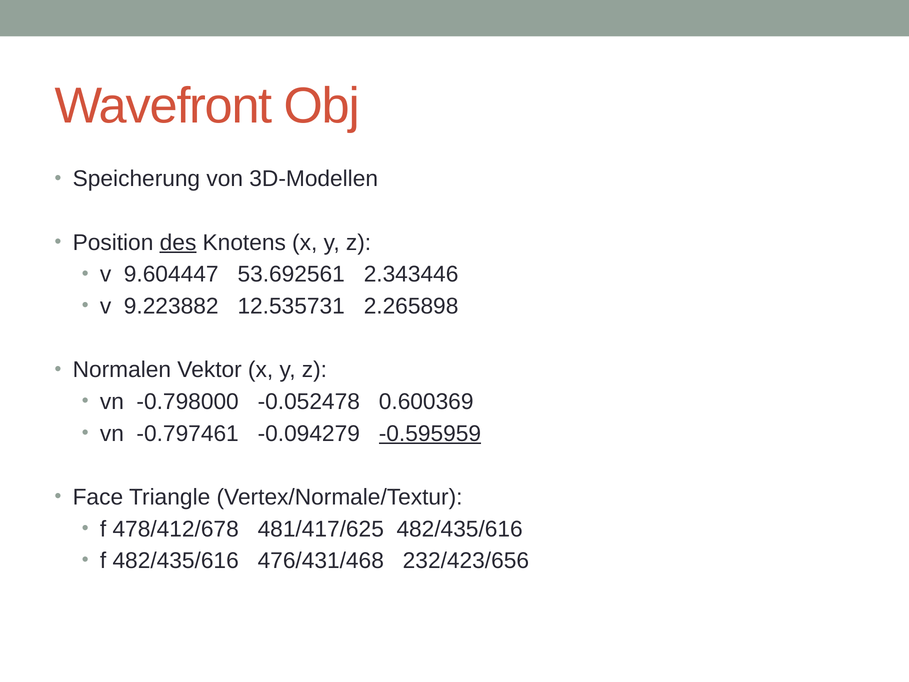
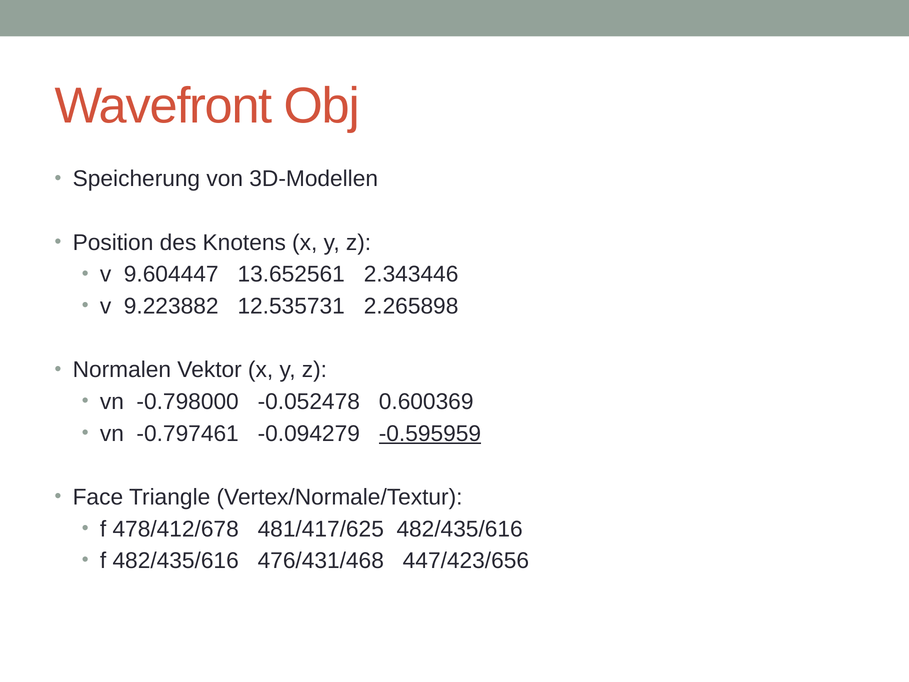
des underline: present -> none (178, 242)
53.692561: 53.692561 -> 13.652561 (291, 274)
232/423/656: 232/423/656 -> 447/423/656 (466, 561)
